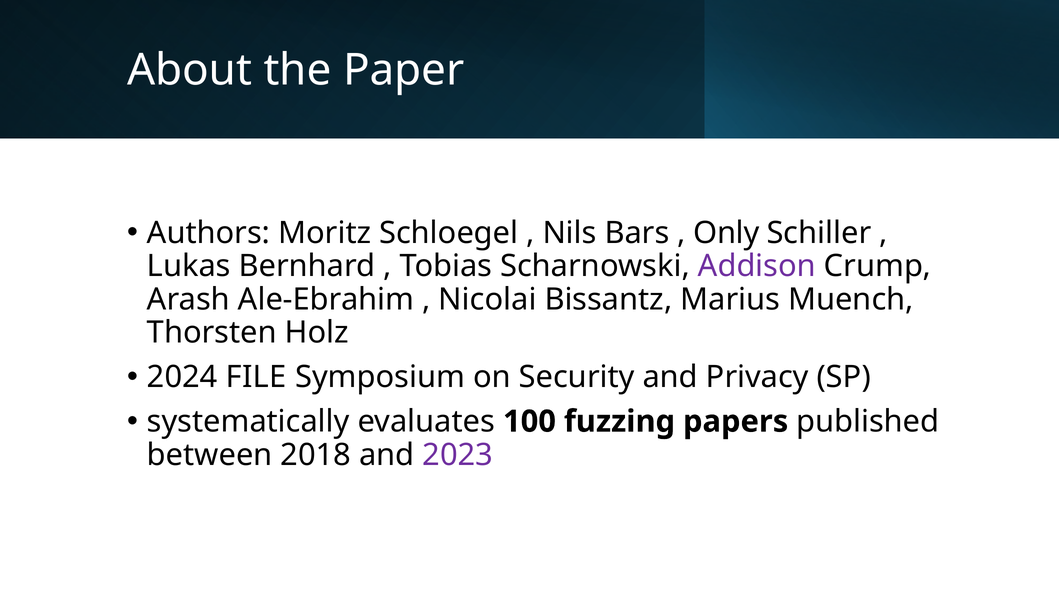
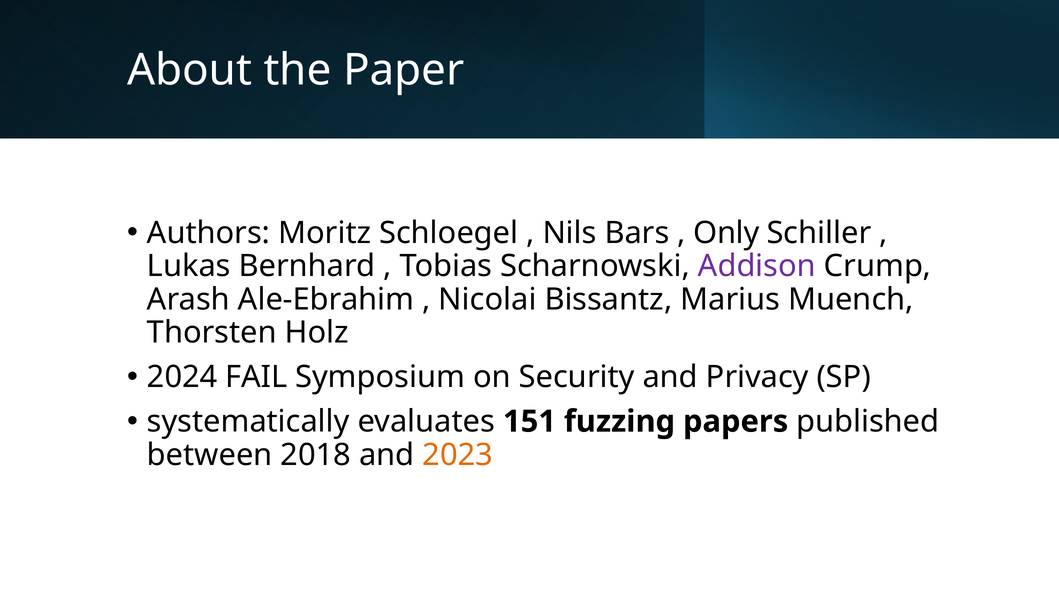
FILE: FILE -> FAIL (256, 377)
100: 100 -> 151 (529, 421)
2023 colour: purple -> orange (458, 455)
